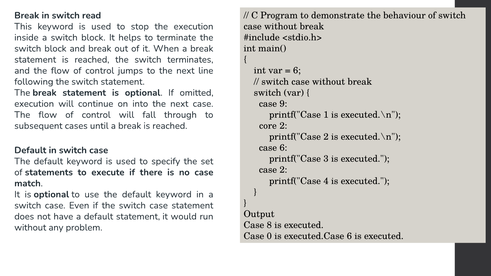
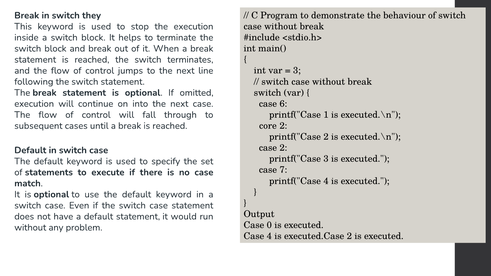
read: read -> they (92, 15)
6: 6 -> 3 (297, 71)
9: 9 -> 6 (283, 104)
case 6: 6 -> 2 (283, 148)
case 2: 2 -> 7 (283, 170)
8: 8 -> 0 (269, 225)
Case 0: 0 -> 4 (269, 236)
executed.Case 6: 6 -> 2 (349, 236)
